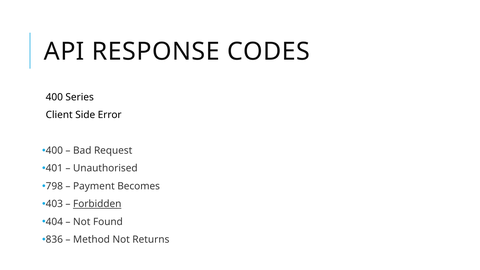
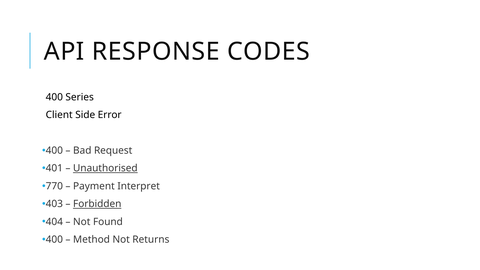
Unauthorised underline: none -> present (105, 168)
798: 798 -> 770 (54, 186)
Becomes: Becomes -> Interpret (139, 186)
836: 836 -> 400 (54, 240)
